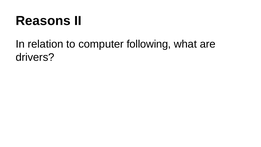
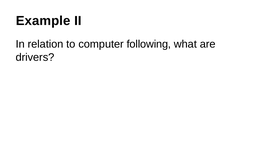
Reasons: Reasons -> Example (43, 21)
